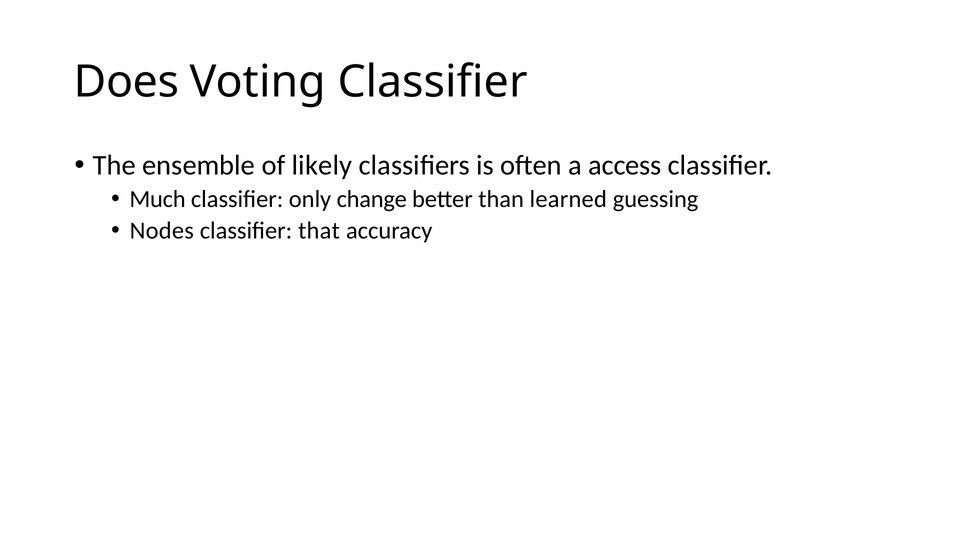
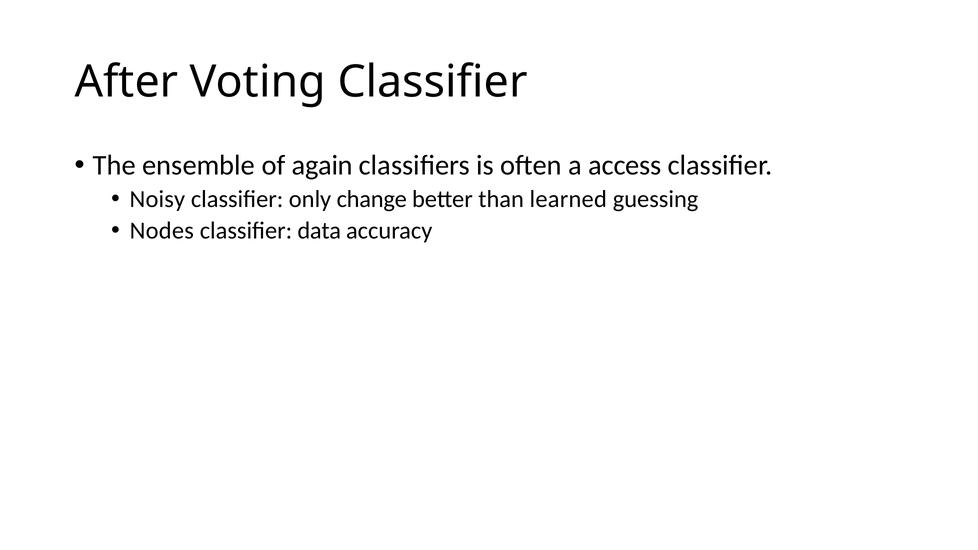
Does: Does -> After (126, 82)
likely: likely -> again (322, 165)
Much: Much -> Noisy (157, 199)
that: that -> data (319, 230)
